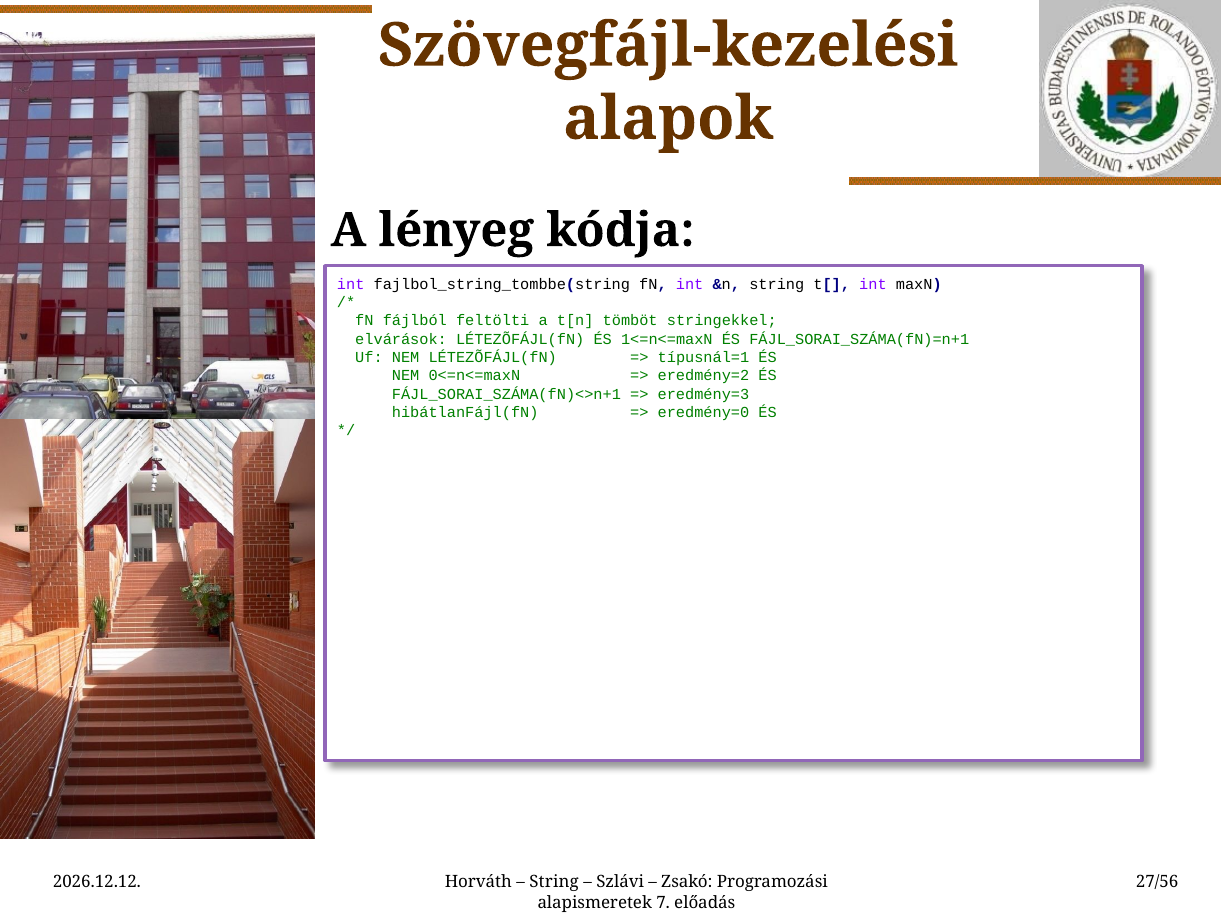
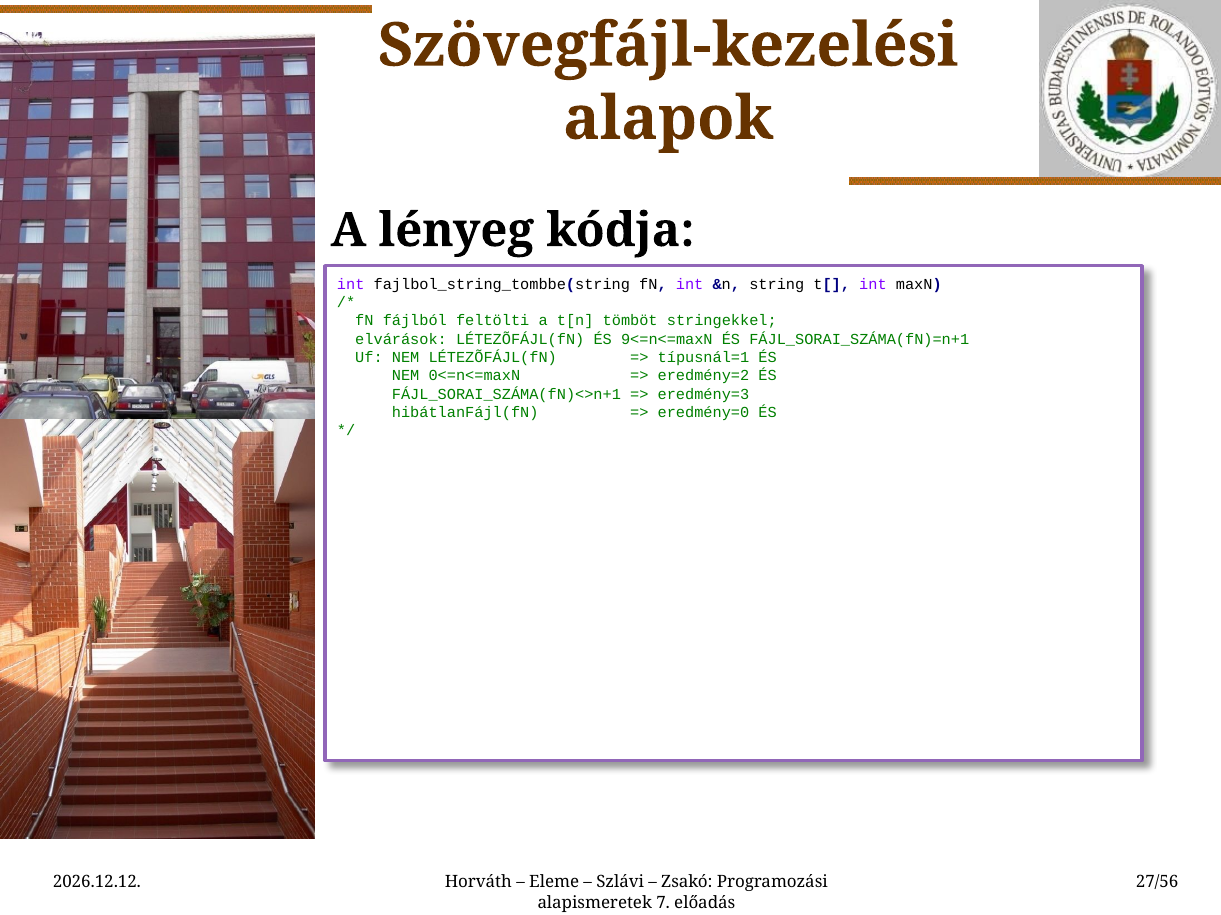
1<=n<=maxN: 1<=n<=maxN -> 9<=n<=maxN (667, 339)
String: String -> Eleme (554, 883)
